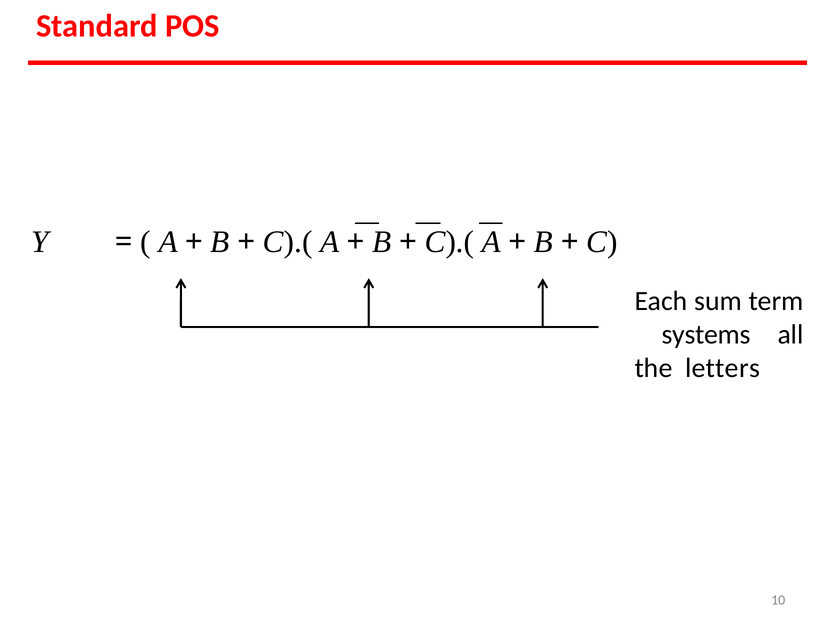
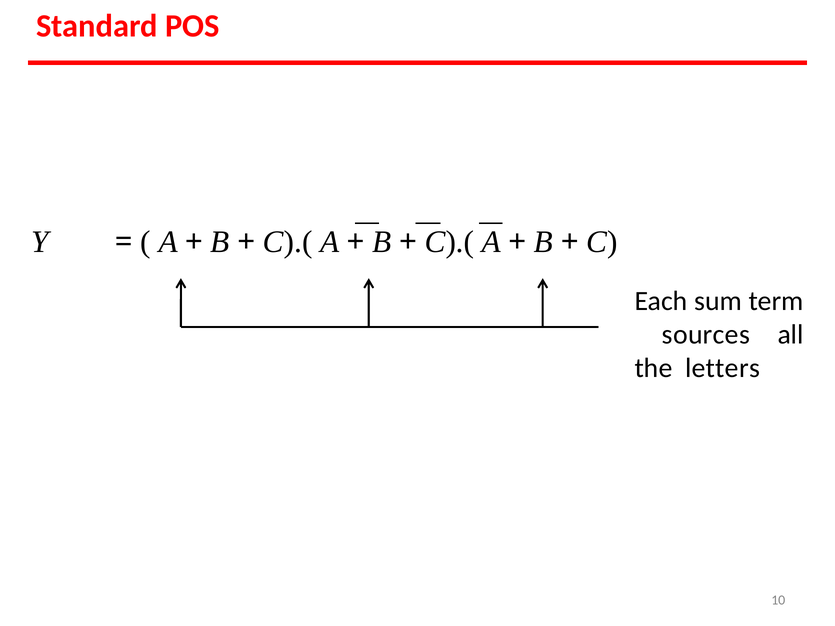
systems: systems -> sources (706, 335)
